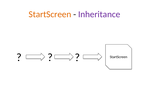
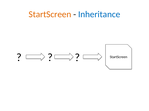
Inheritance colour: purple -> blue (99, 14)
